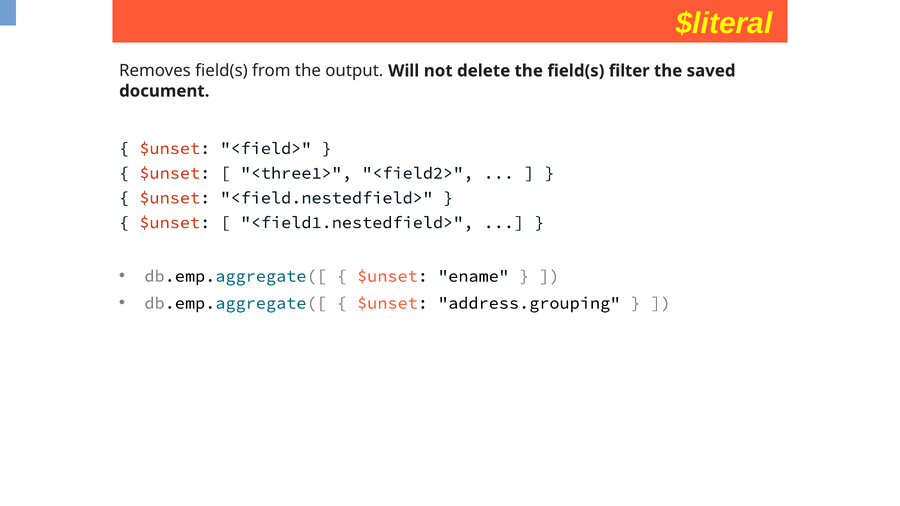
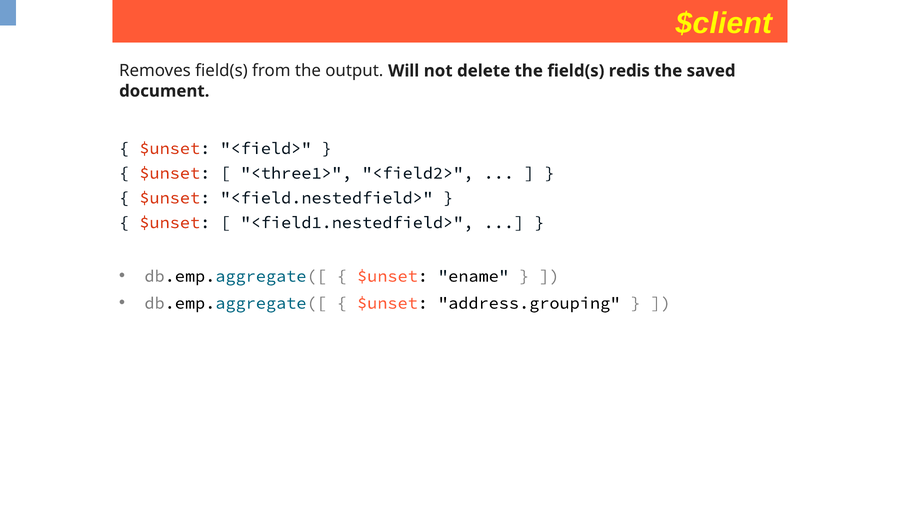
$literal: $literal -> $client (724, 23)
filter: filter -> redis (629, 71)
